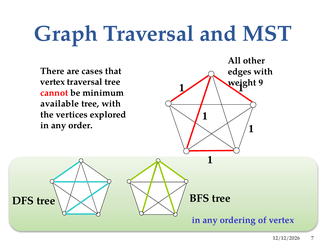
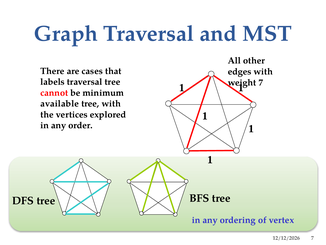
vertex: vertex -> labels (53, 82)
9: 9 -> 7 (261, 82)
